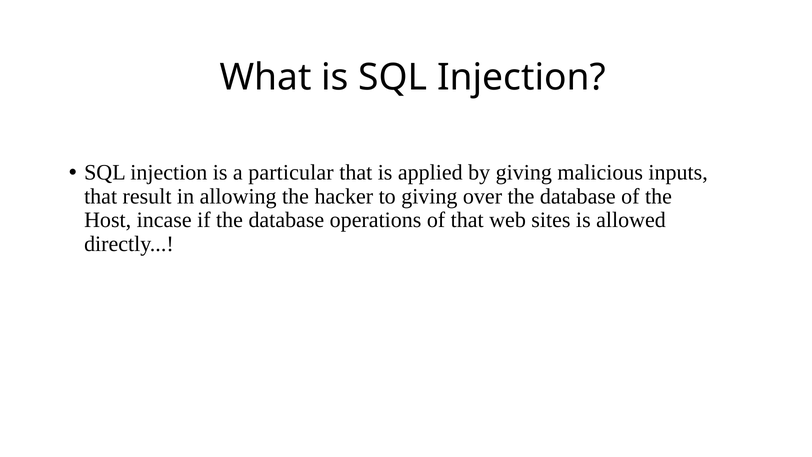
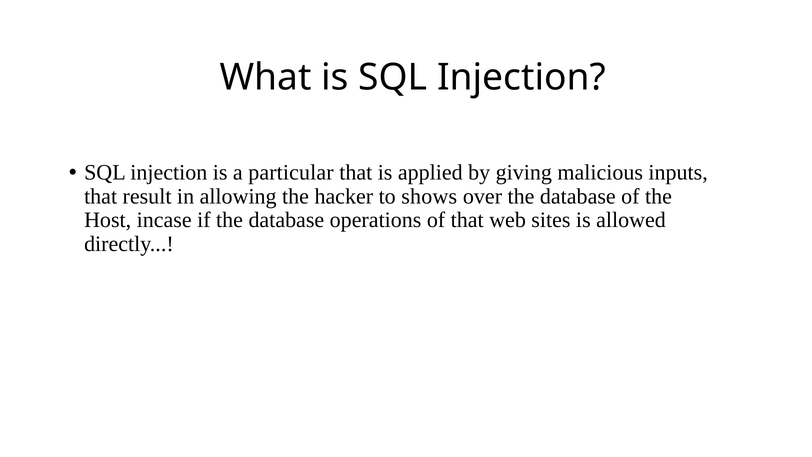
to giving: giving -> shows (429, 196)
